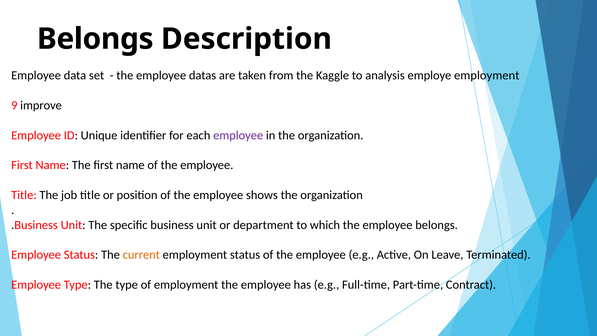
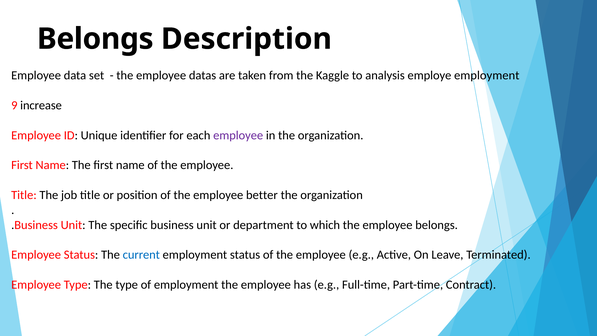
improve: improve -> increase (41, 105)
shows: shows -> better (262, 195)
current colour: orange -> blue (141, 255)
